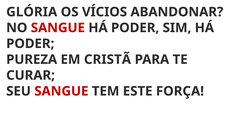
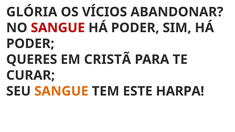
PUREZA: PUREZA -> QUERES (32, 60)
SANGUE colour: red -> orange (61, 91)
FORÇA: FORÇA -> HARPA (180, 91)
